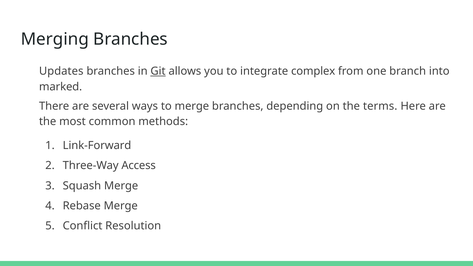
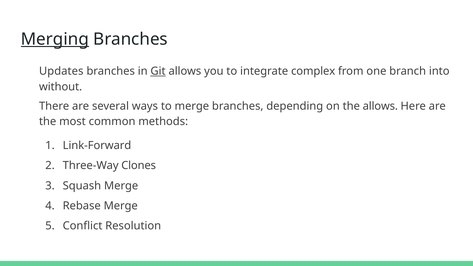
Merging underline: none -> present (55, 39)
marked: marked -> without (61, 87)
the terms: terms -> allows (380, 106)
Access: Access -> Clones (139, 166)
